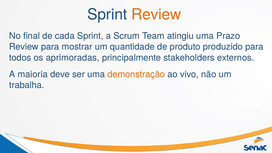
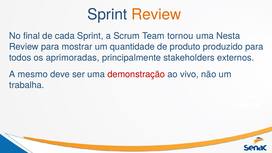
atingiu: atingiu -> tornou (180, 36)
Prazo: Prazo -> Nesta (228, 36)
maioria: maioria -> mesmo (33, 74)
demonstração colour: orange -> red (136, 74)
